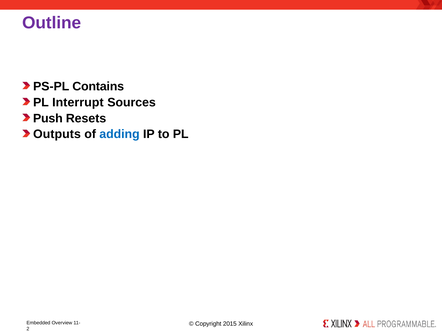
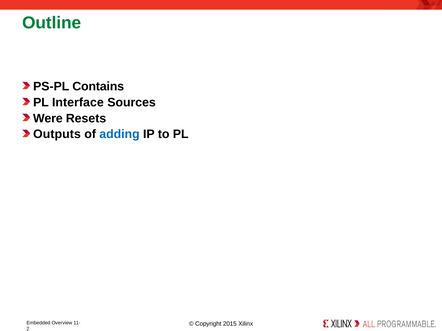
Outline colour: purple -> green (52, 23)
Interrupt: Interrupt -> Interface (78, 103)
Push: Push -> Were (48, 118)
